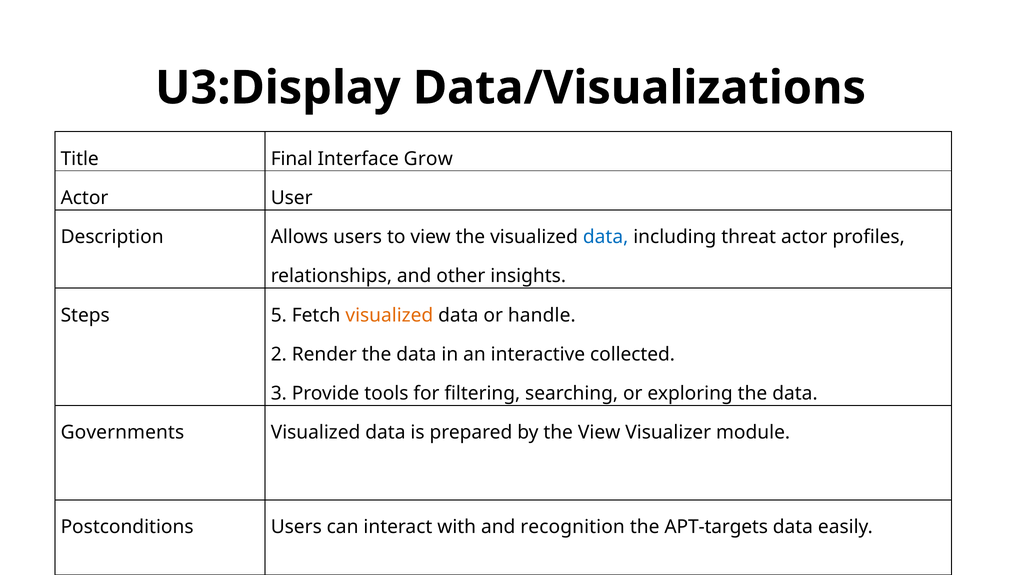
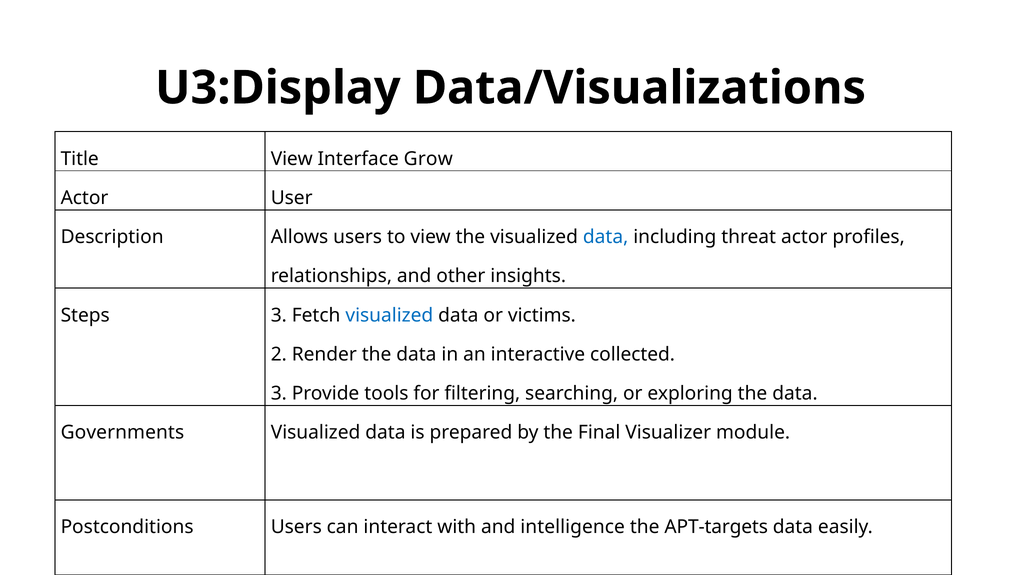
Title Final: Final -> View (292, 159)
Steps 5: 5 -> 3 (279, 315)
visualized colour: orange -> blue (389, 315)
handle: handle -> victims (542, 315)
the View: View -> Final (599, 433)
recognition: recognition -> intelligence (573, 527)
